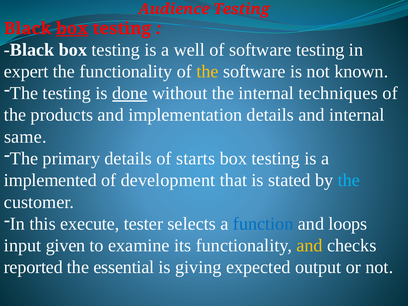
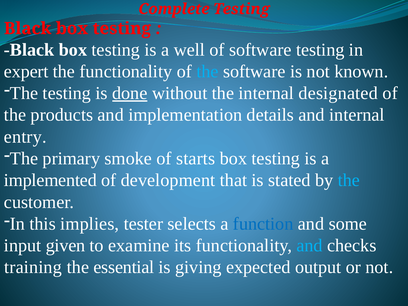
Audience: Audience -> Complete (174, 9)
box underline: present -> none (72, 29)
the colour: yellow -> light blue (207, 71)
techniques: techniques -> designated (338, 93)
same: same -> entry (25, 137)
primary details: details -> smoke (128, 159)
execute: execute -> implies (90, 224)
loops: loops -> some (348, 224)
and colour: yellow -> light blue (309, 246)
reported: reported -> training (33, 267)
